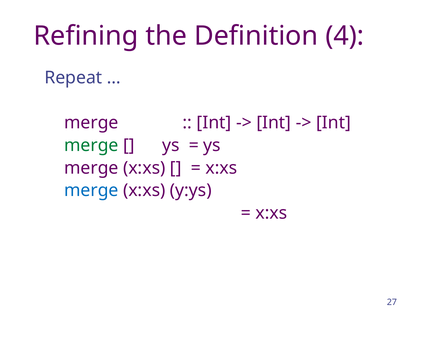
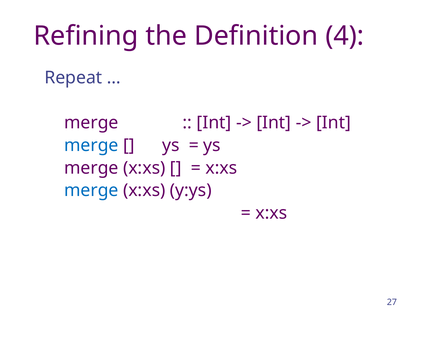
merge colour: green -> blue (91, 145)
